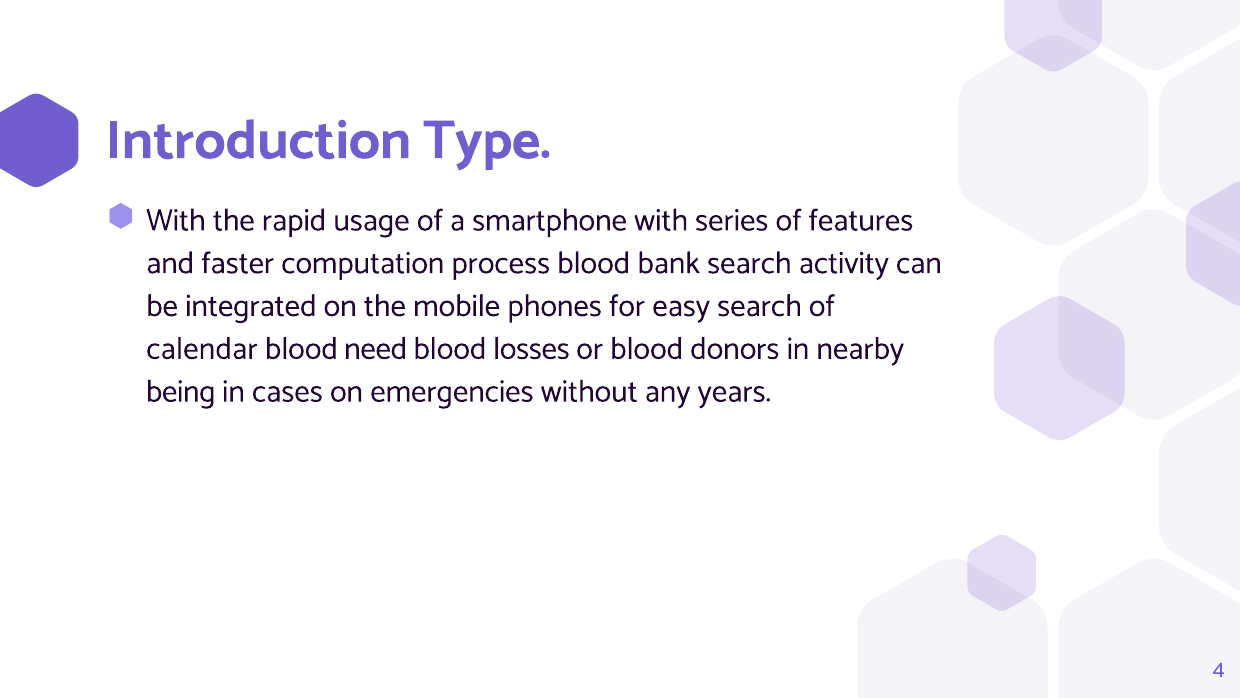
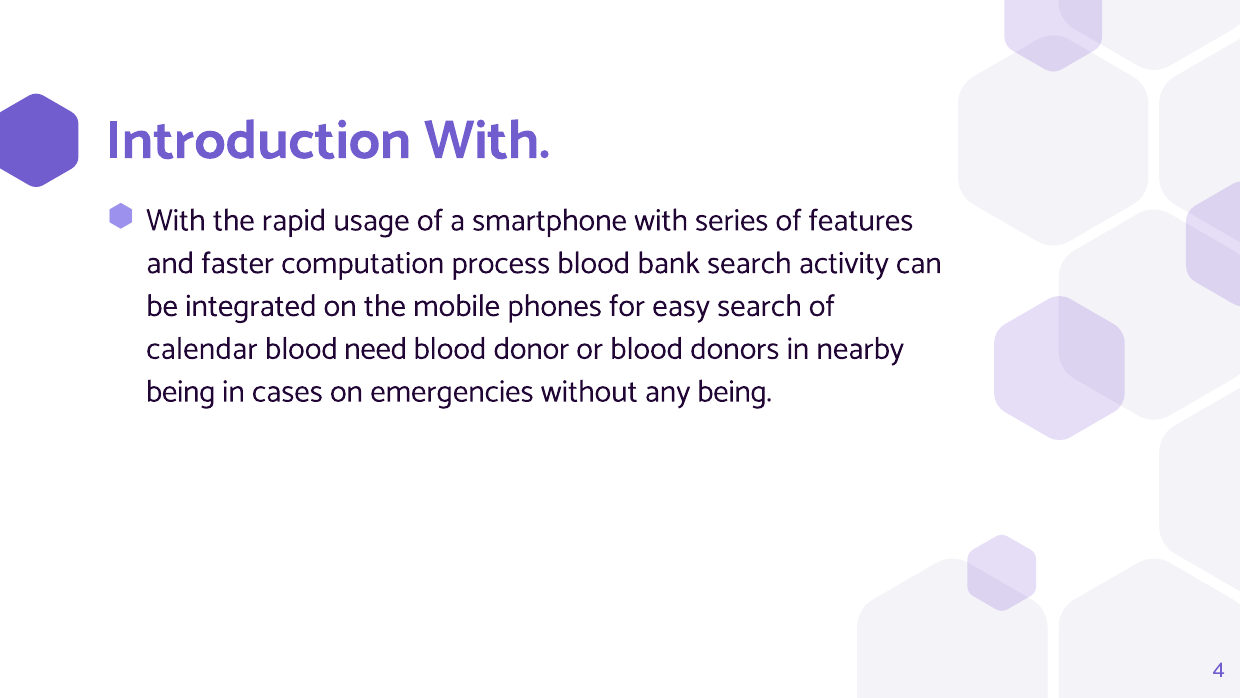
Introduction Type: Type -> With (487, 140)
losses: losses -> donor (531, 348)
any years: years -> being (734, 391)
